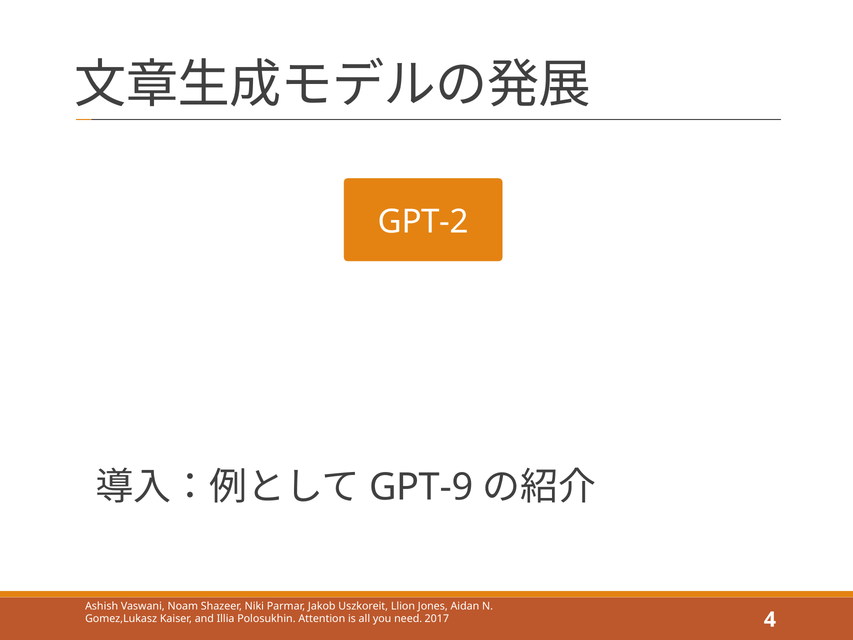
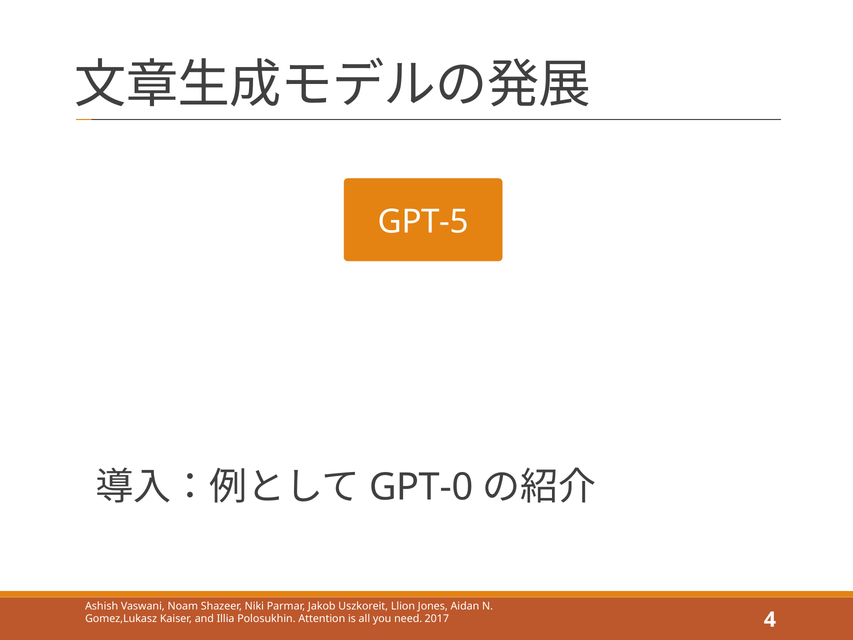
GPT-2: GPT-2 -> GPT-5 (423, 222)
GPT-9: GPT-9 -> GPT-0 (421, 487)
